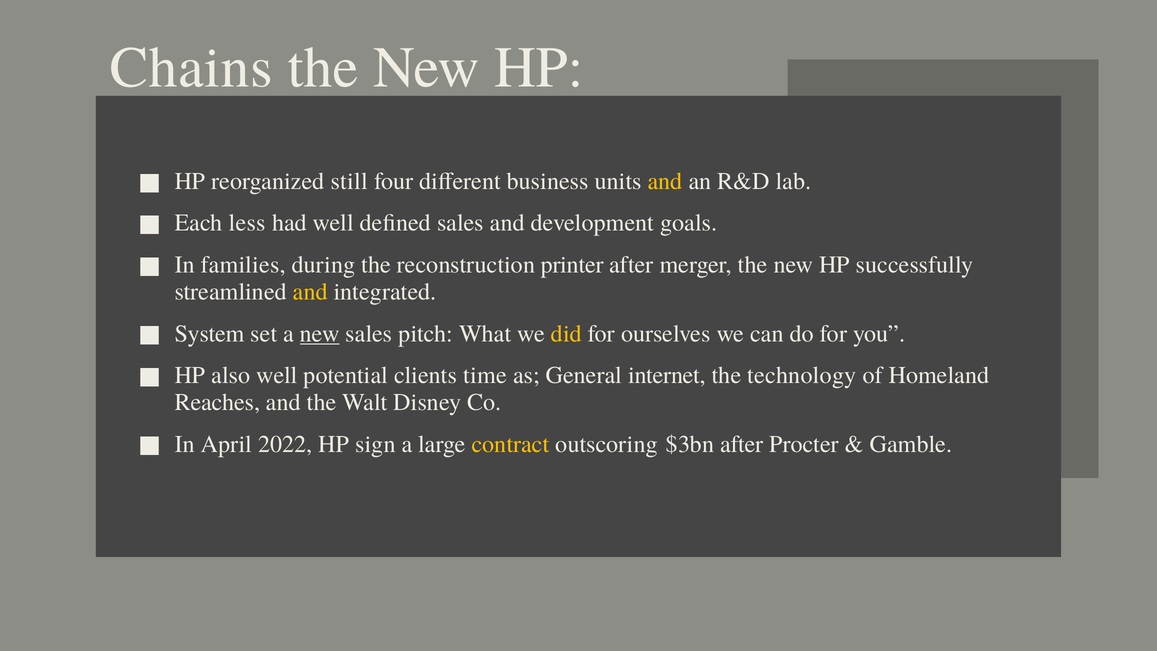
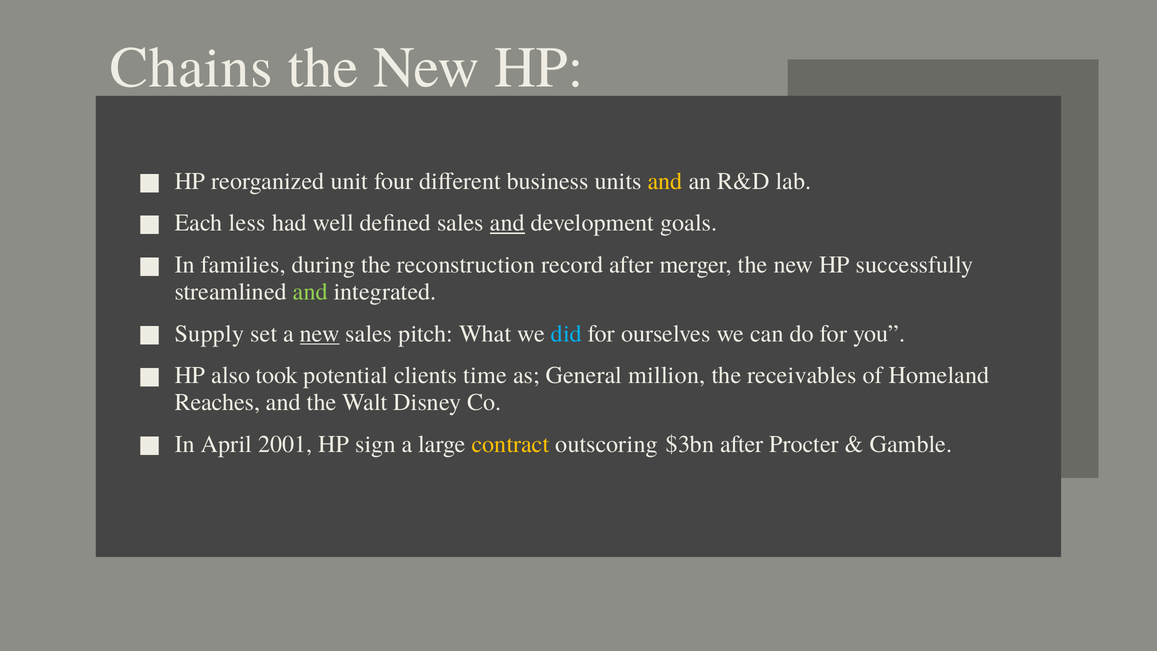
still: still -> unit (349, 181)
and underline: none -> present (507, 223)
printer: printer -> record (572, 265)
and colour: yellow -> light green (310, 292)
System: System -> Supply (209, 334)
did colour: yellow -> light blue (566, 334)
also well: well -> took (277, 375)
internet: internet -> million (667, 375)
technology: technology -> receivables (802, 375)
2022: 2022 -> 2001 (285, 444)
